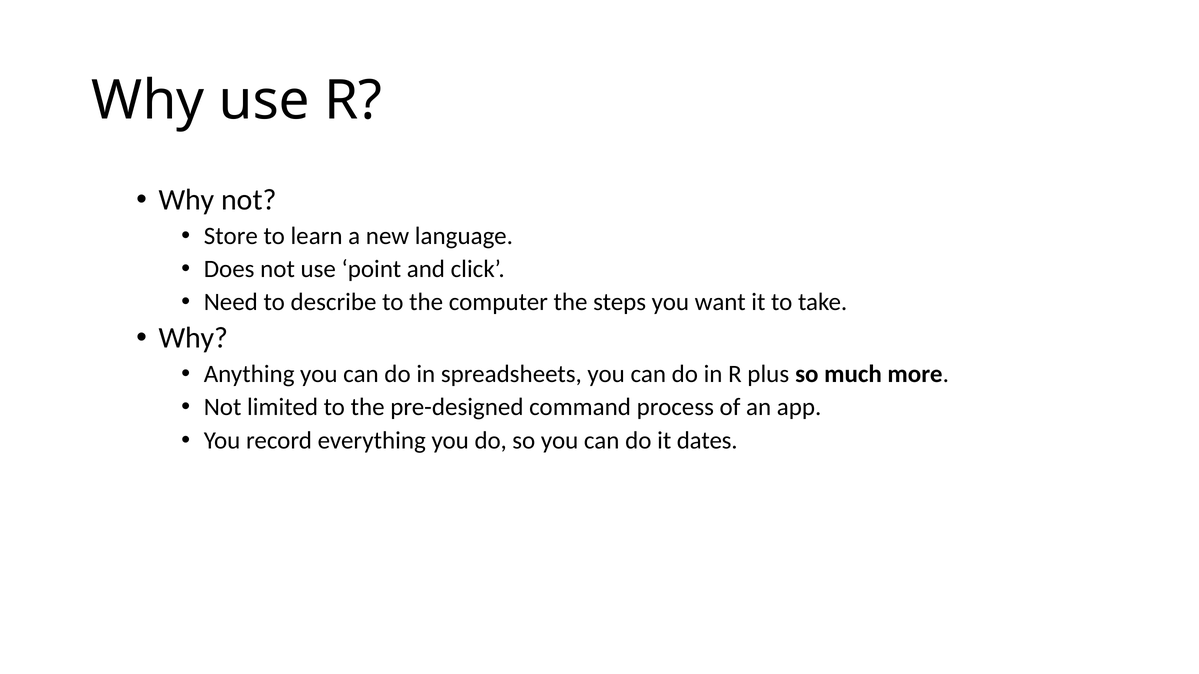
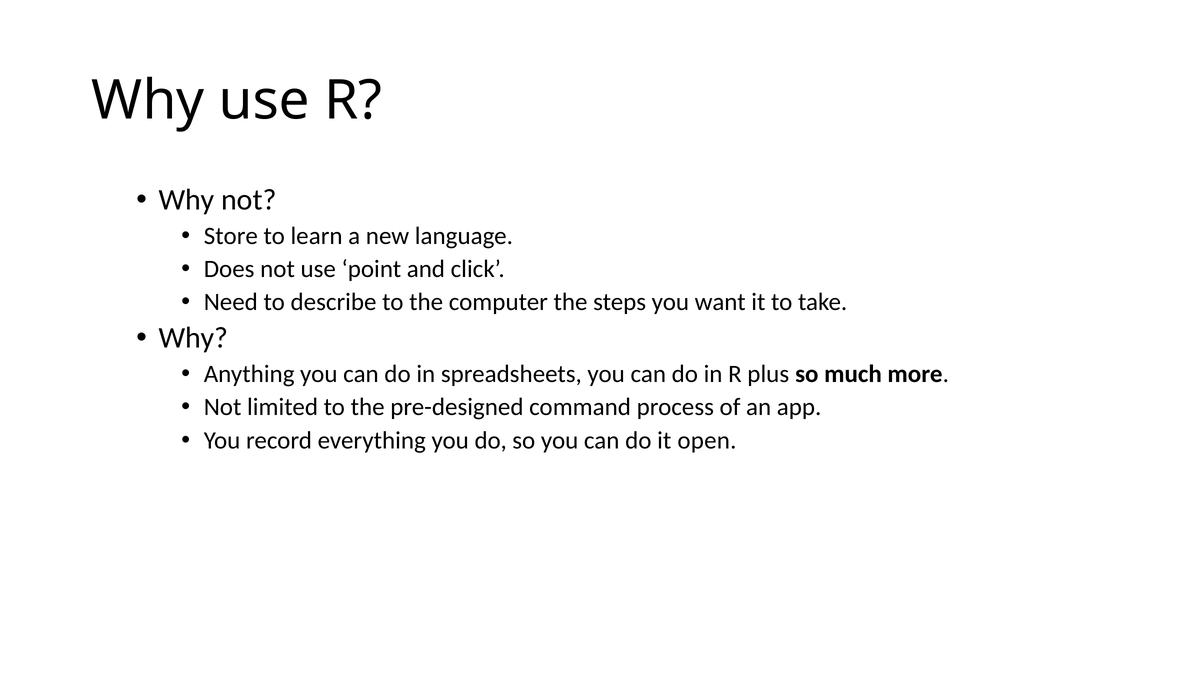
dates: dates -> open (707, 441)
